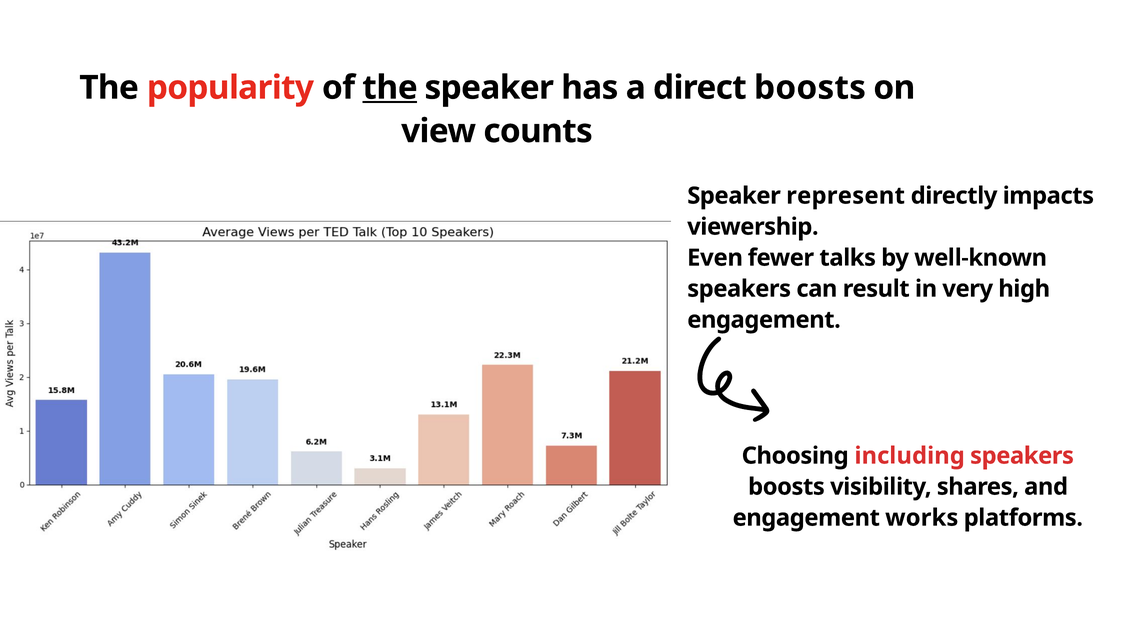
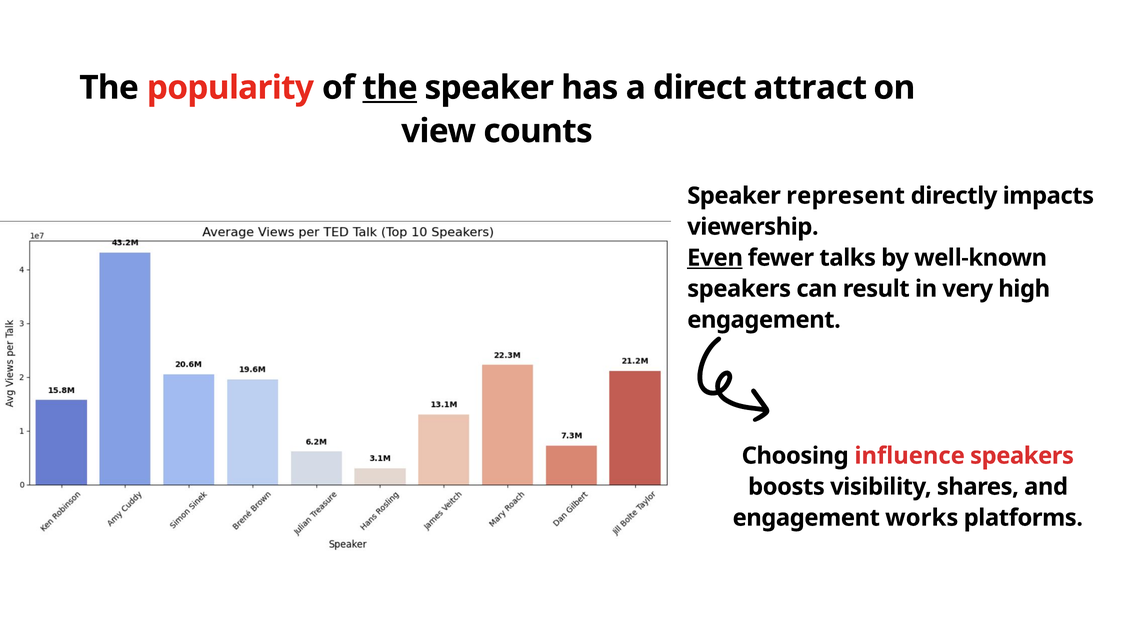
direct boosts: boosts -> attract (810, 88)
Even underline: none -> present (715, 258)
including: including -> influence (910, 456)
